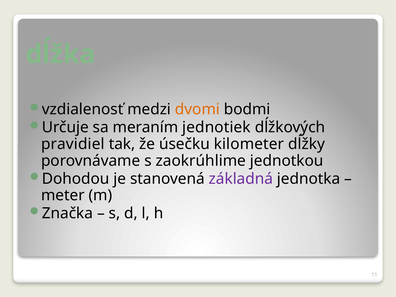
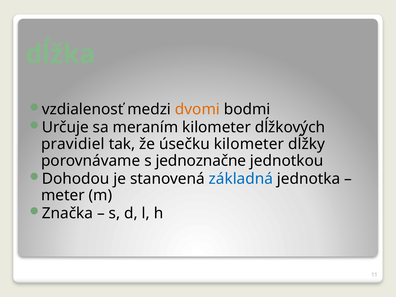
meraním jednotiek: jednotiek -> kilometer (217, 127)
zaokrúhlime: zaokrúhlime -> jednoznačne (201, 161)
základná colour: purple -> blue (241, 179)
